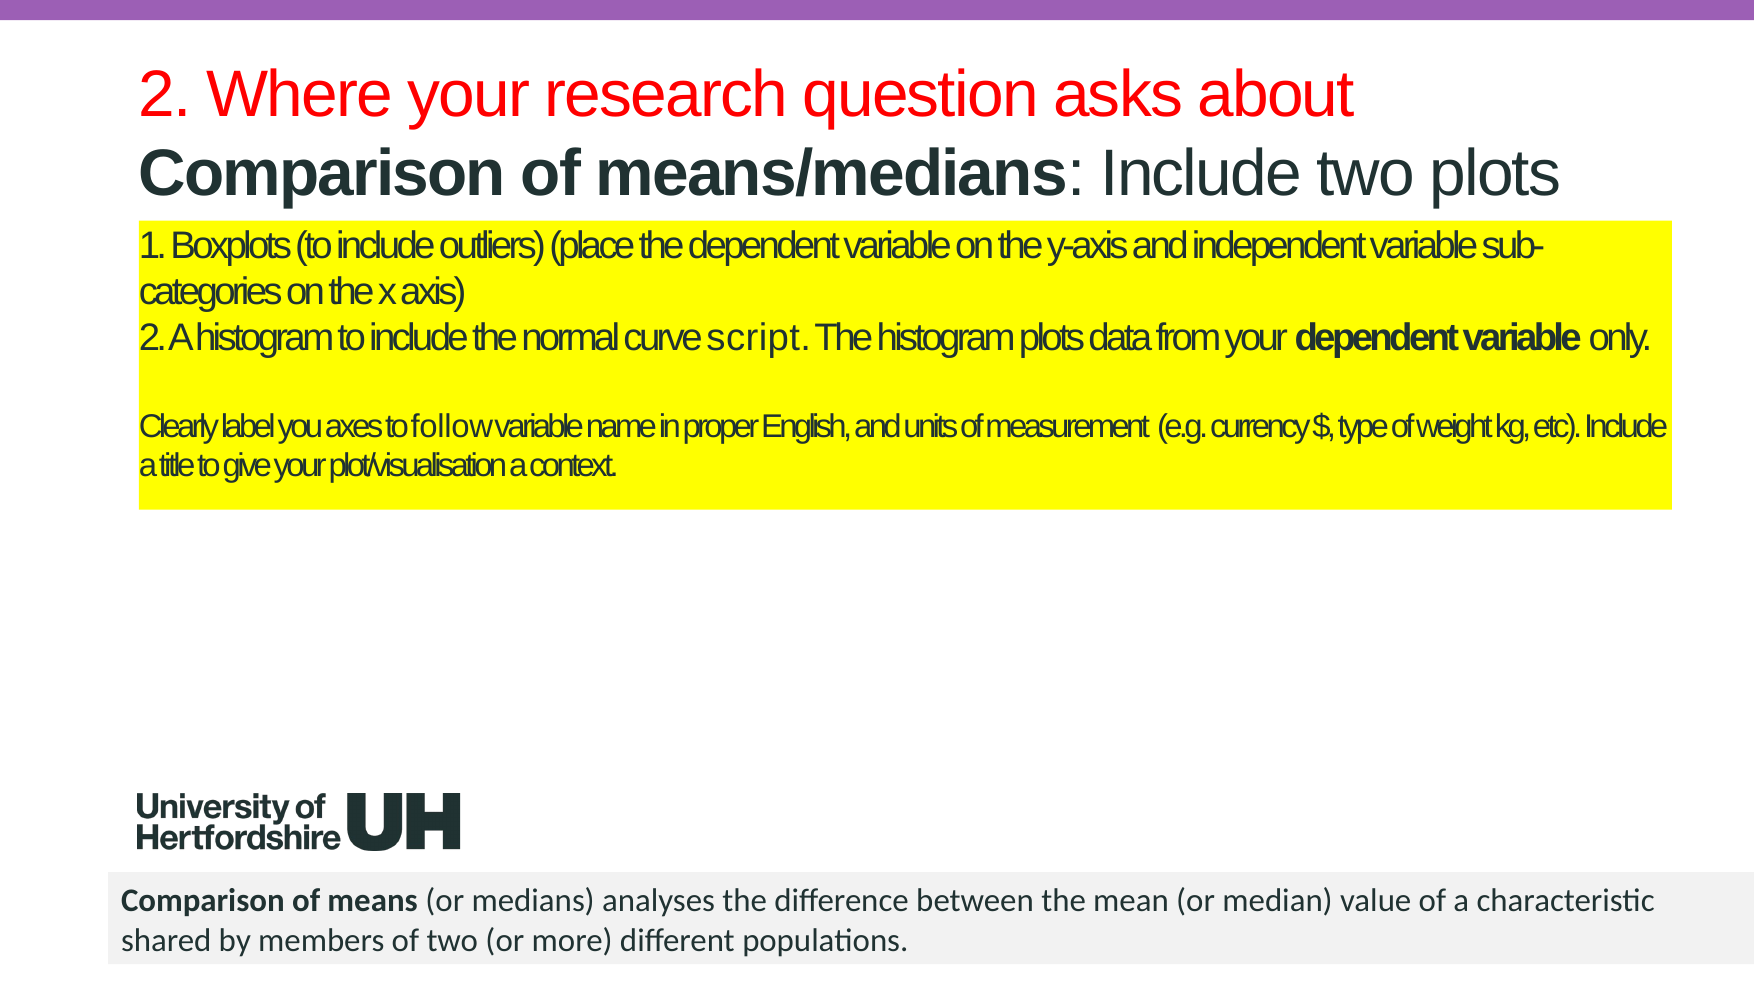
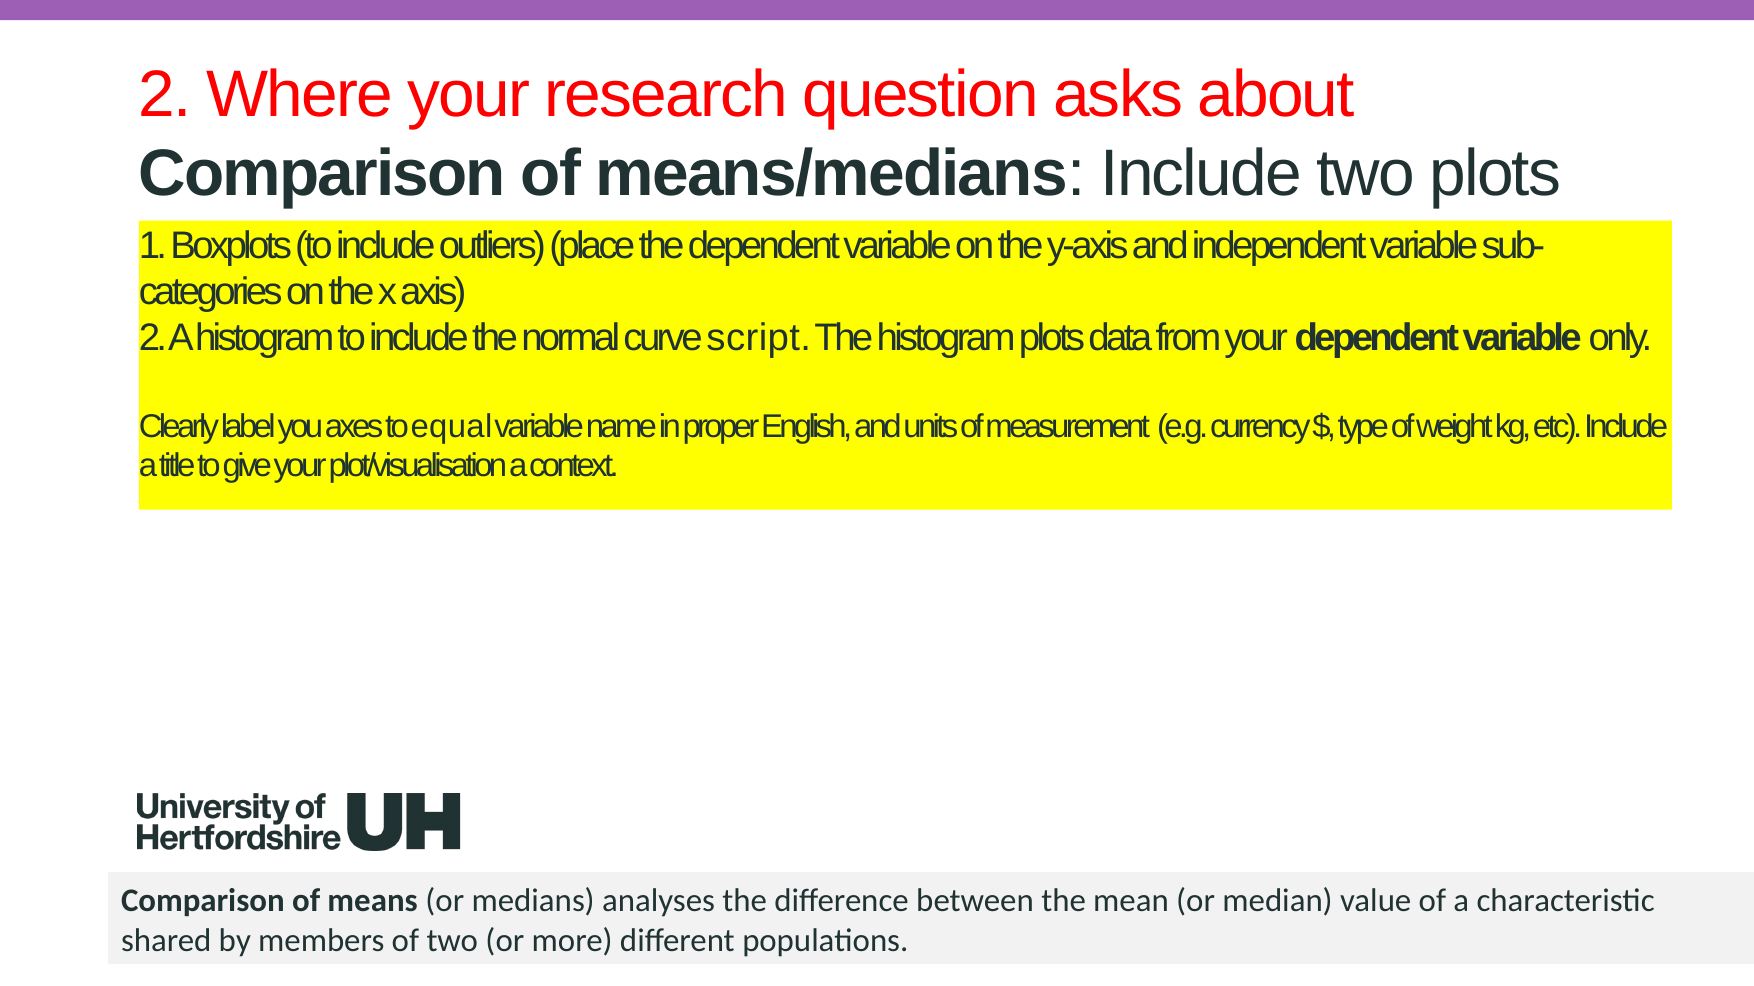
follow: follow -> equal (451, 427)
